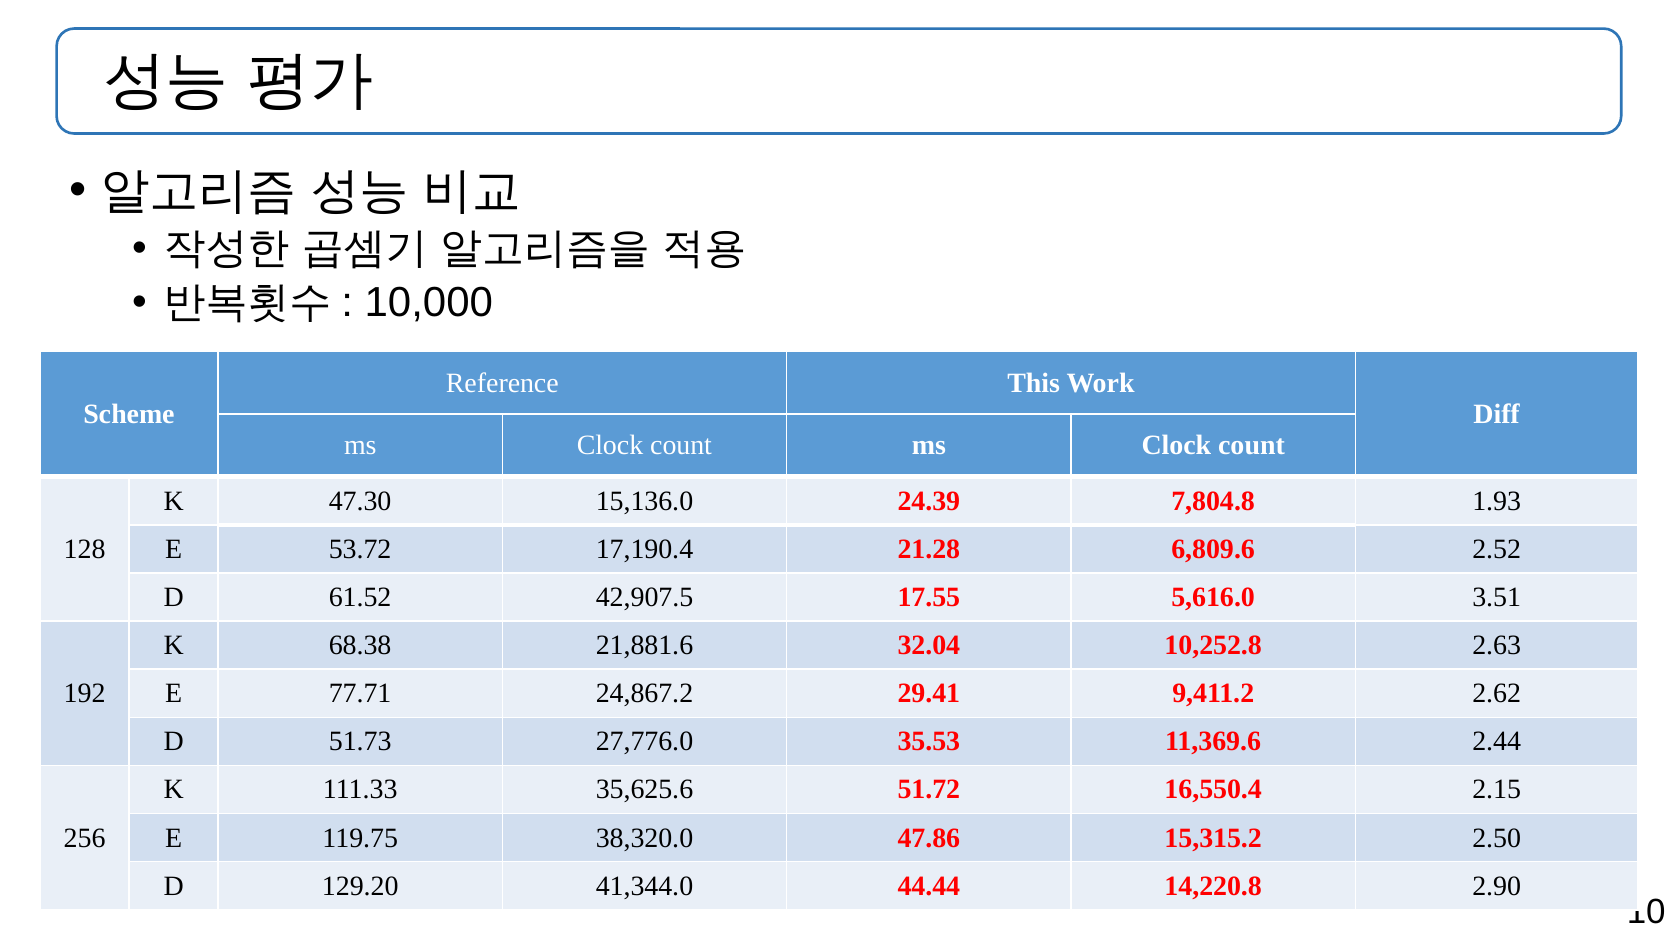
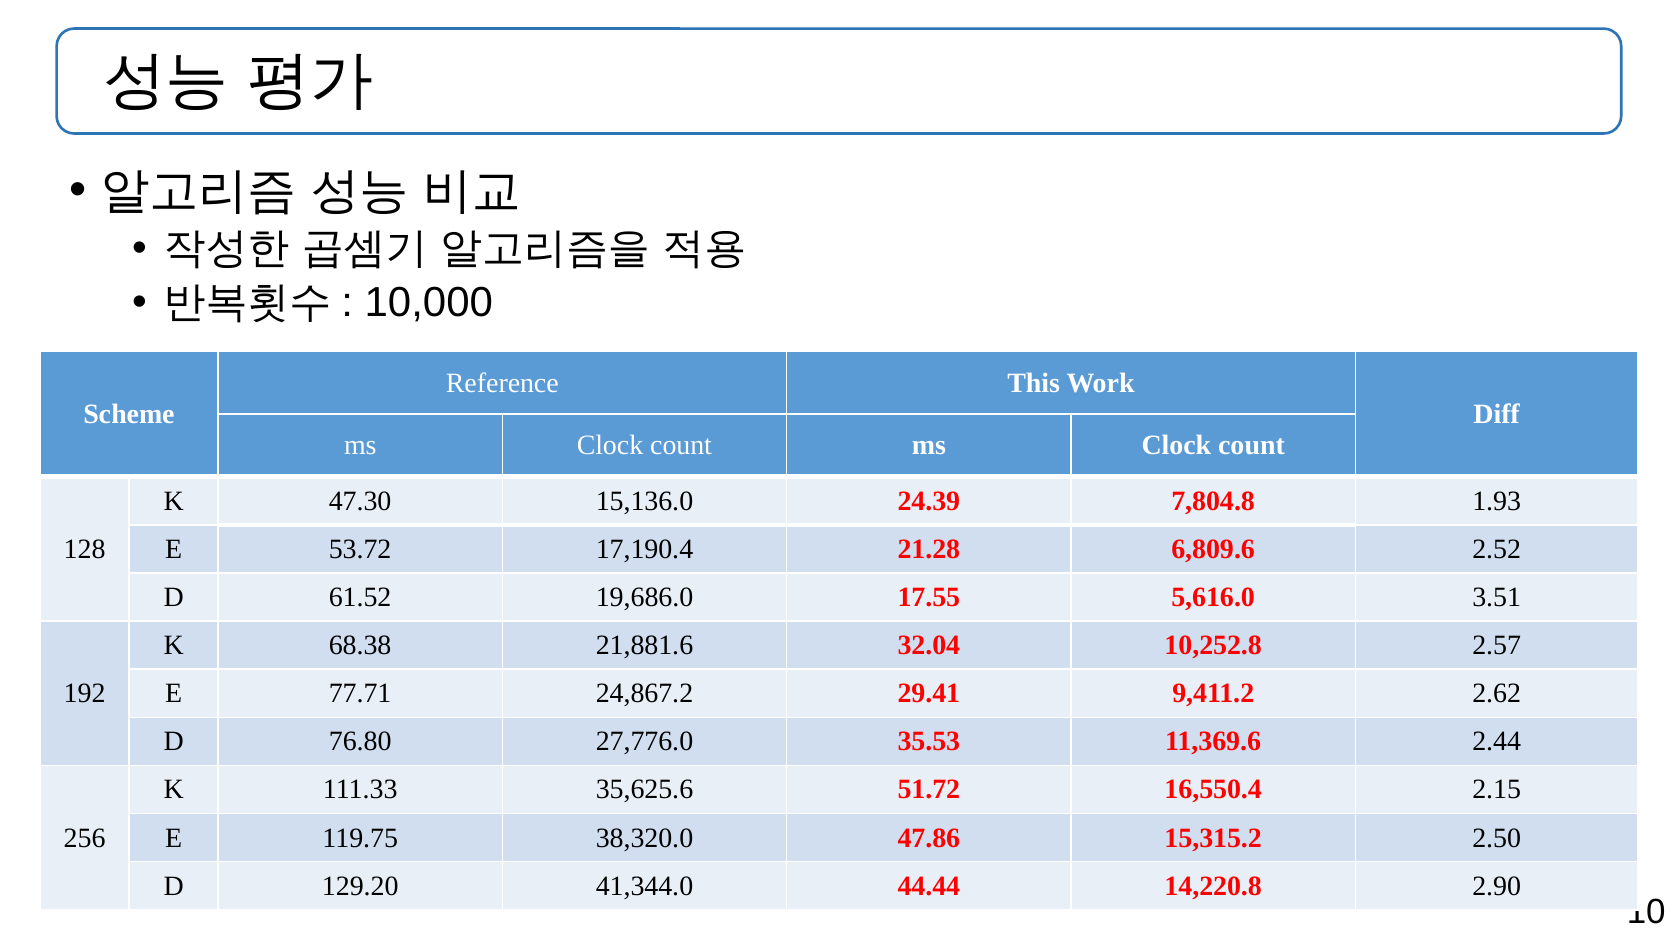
42,907.5: 42,907.5 -> 19,686.0 (645, 597)
2.63: 2.63 -> 2.57 (1497, 645)
51.73: 51.73 -> 76.80 (360, 741)
